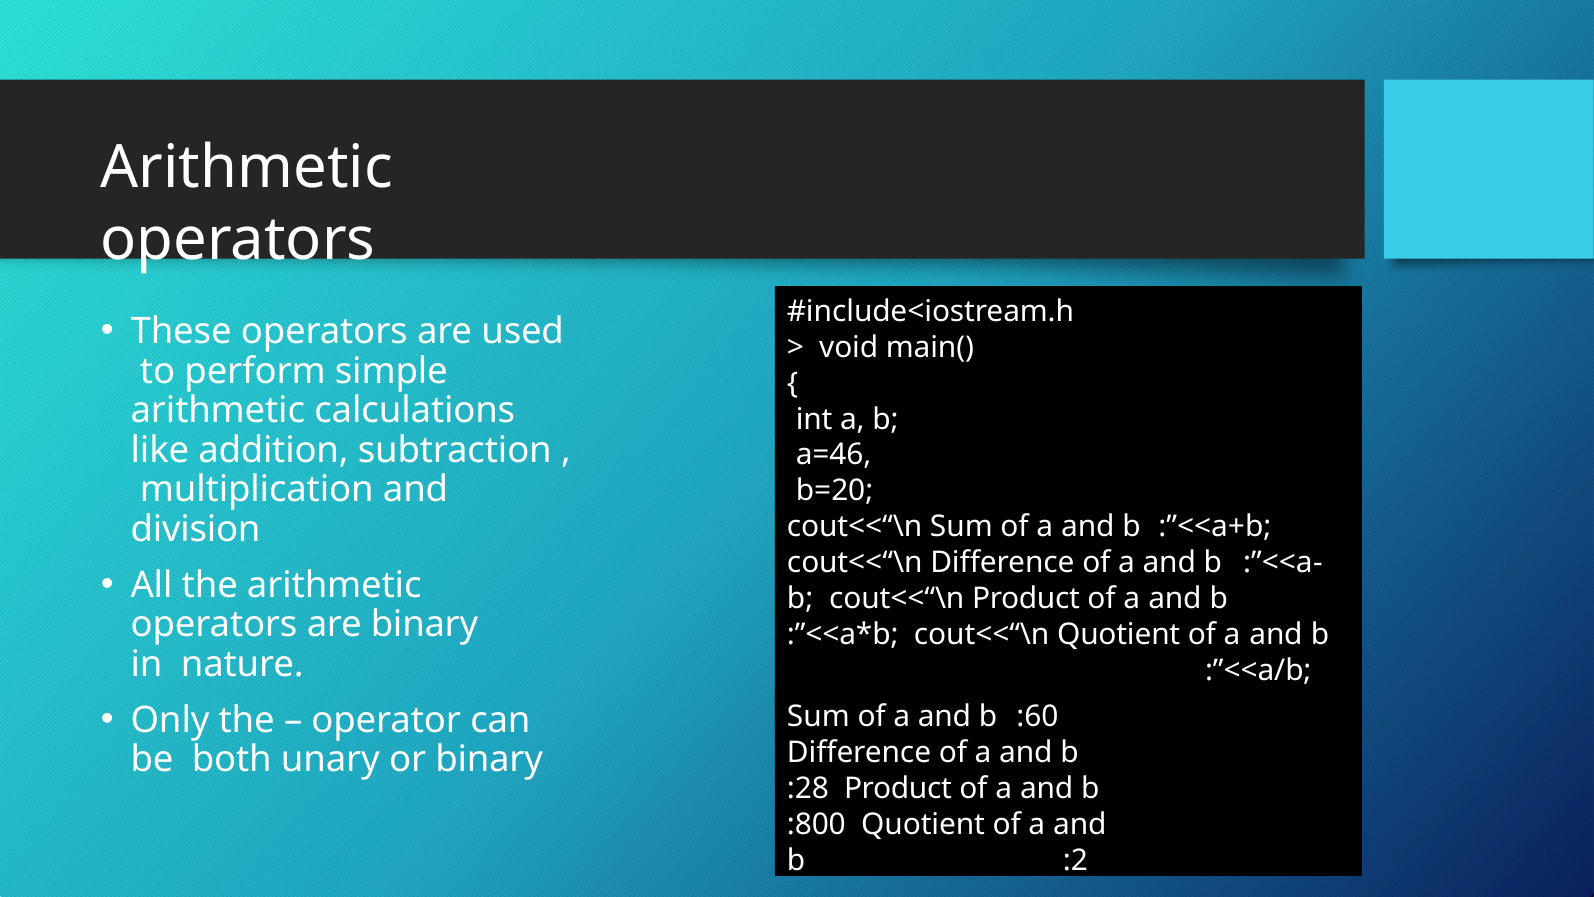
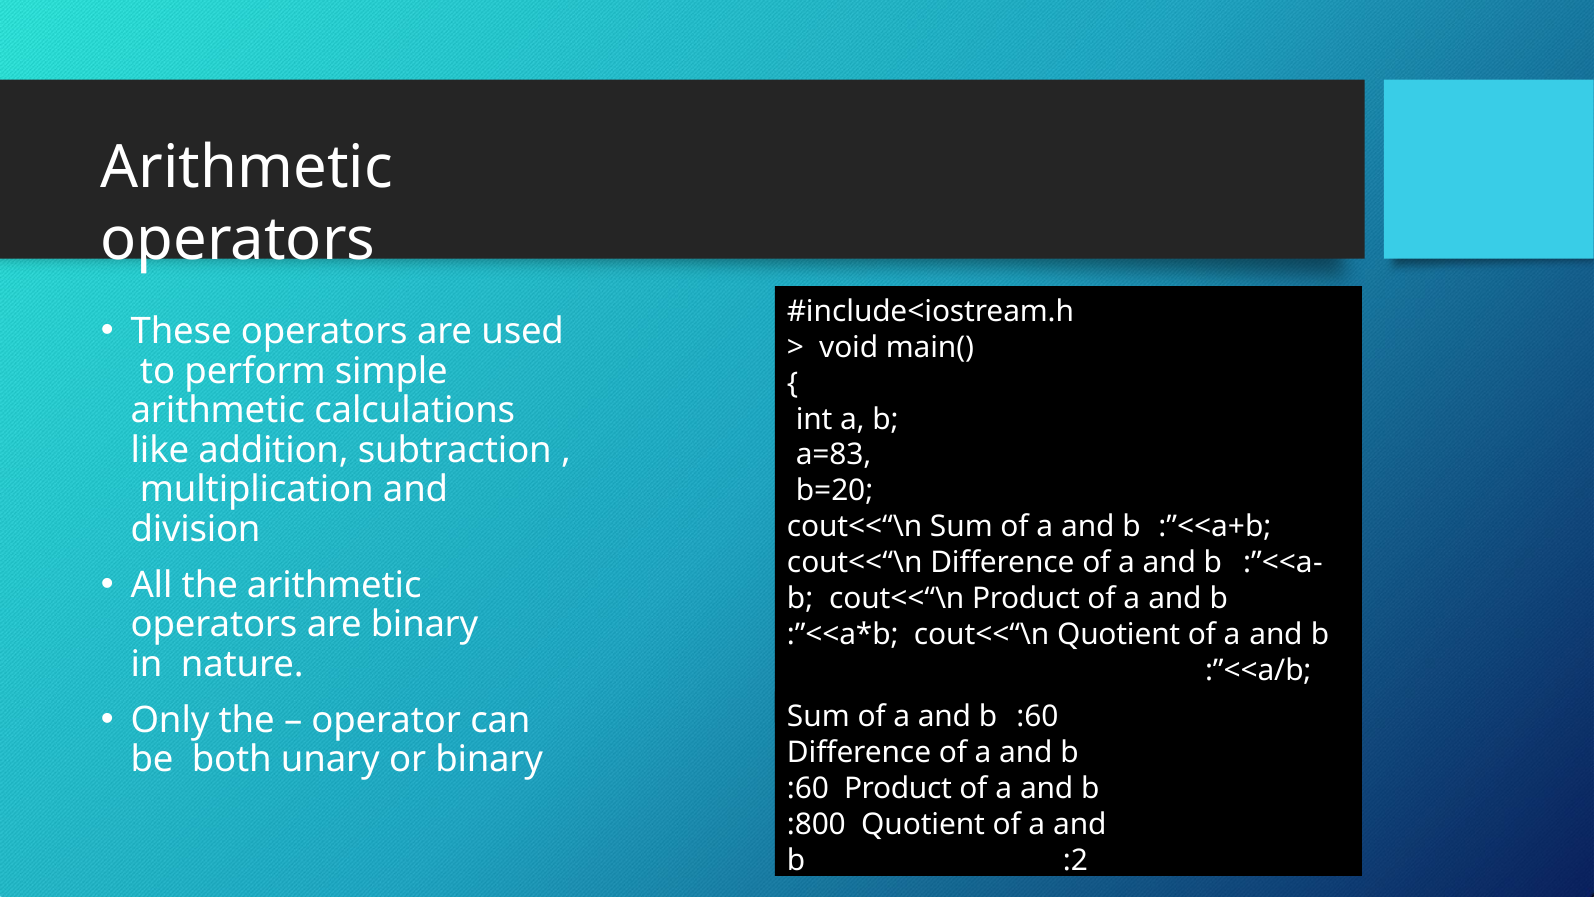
a=46: a=46 -> a=83 (834, 455)
:28: :28 -> :60 (808, 788)
